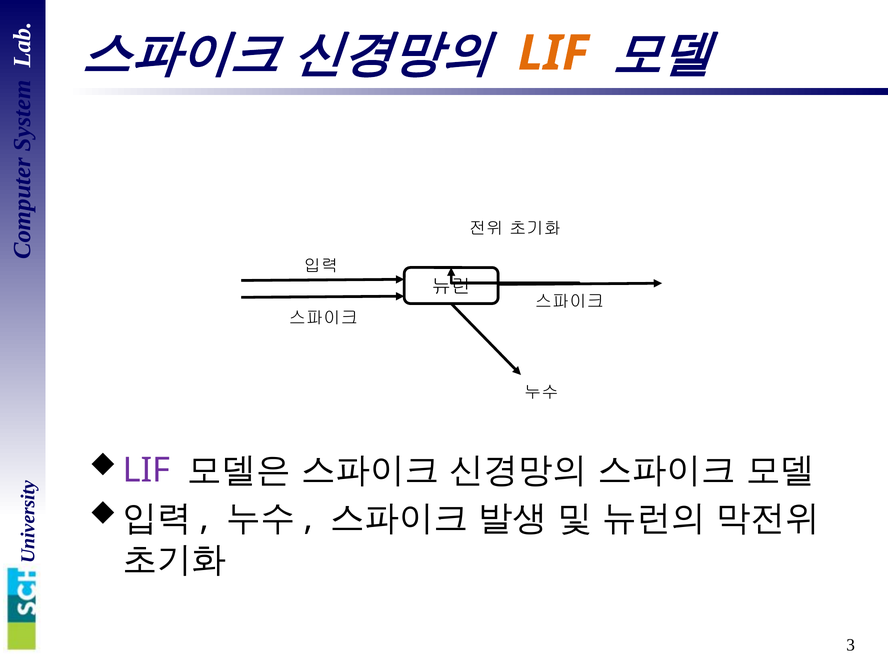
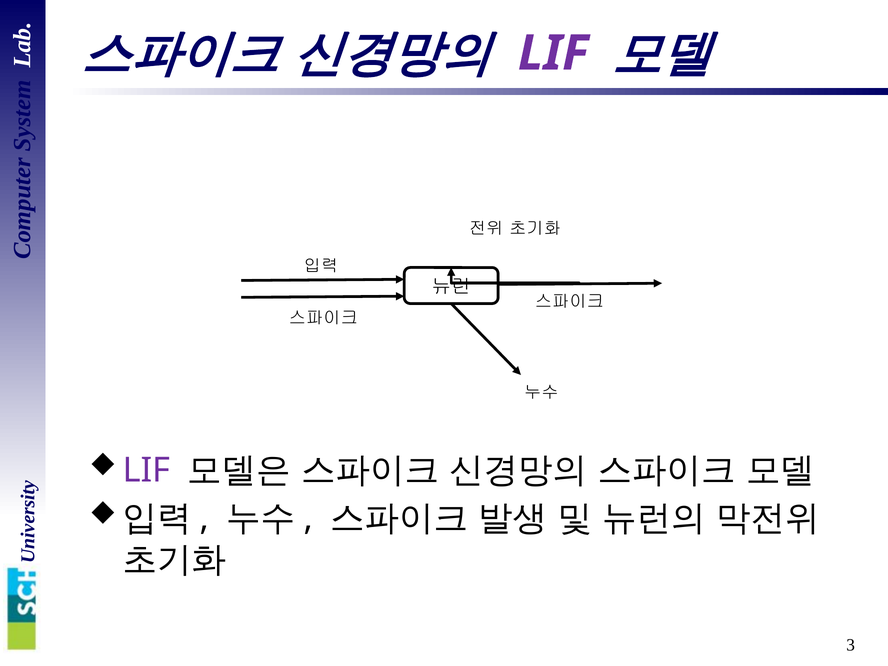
LIF colour: orange -> purple (553, 53)
